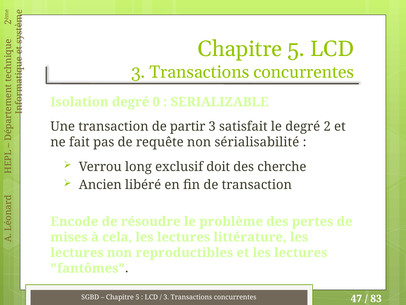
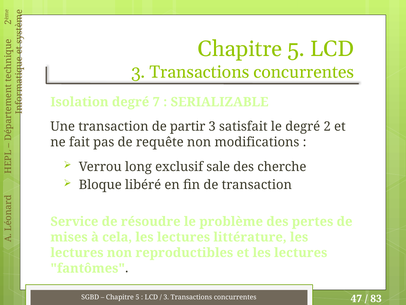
0: 0 -> 7 (156, 102)
sérialisabilité: sérialisabilité -> modifications (257, 142)
doit: doit -> sale (218, 166)
Ancien: Ancien -> Bloque (100, 185)
Encode: Encode -> Service (74, 221)
